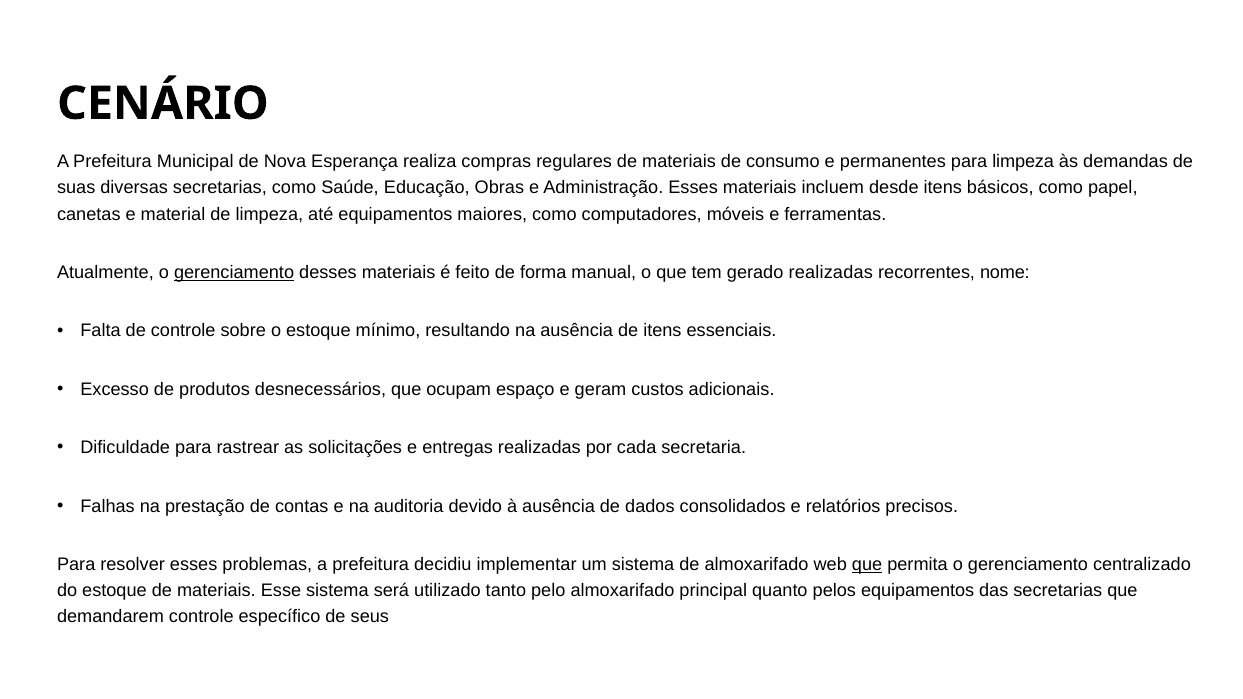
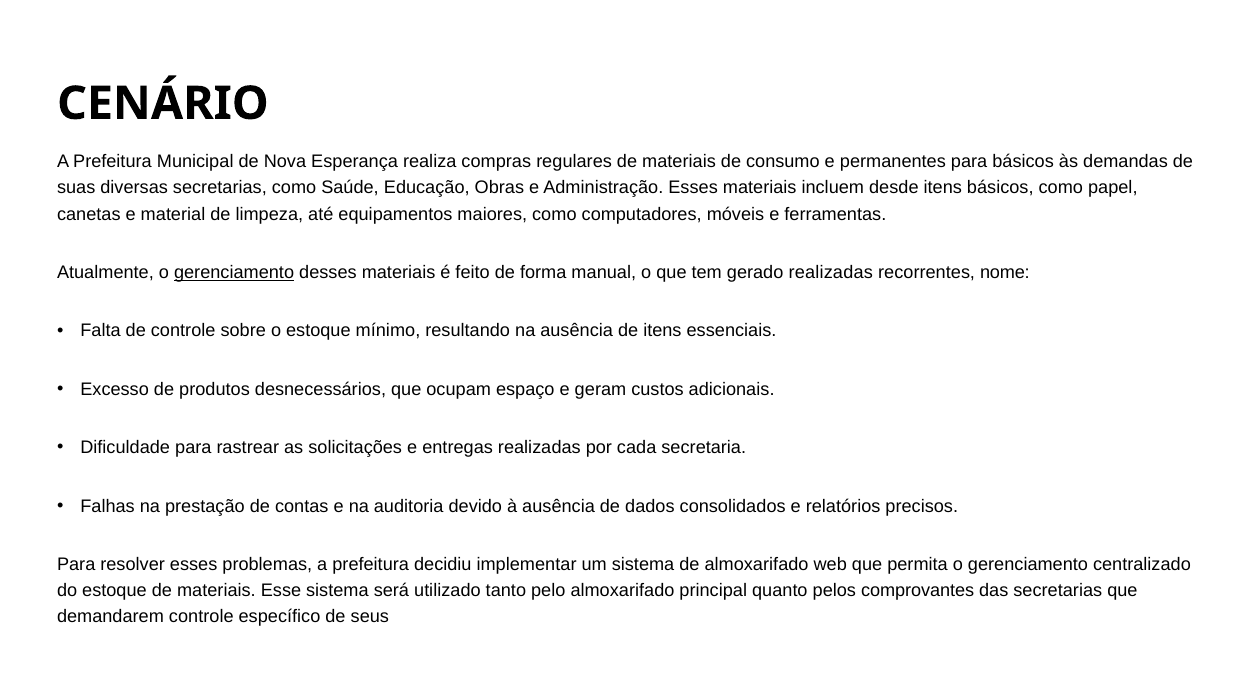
para limpeza: limpeza -> básicos (1023, 162)
que underline: present -> none (867, 565)
pelos equipamentos: equipamentos -> comprovantes (918, 591)
